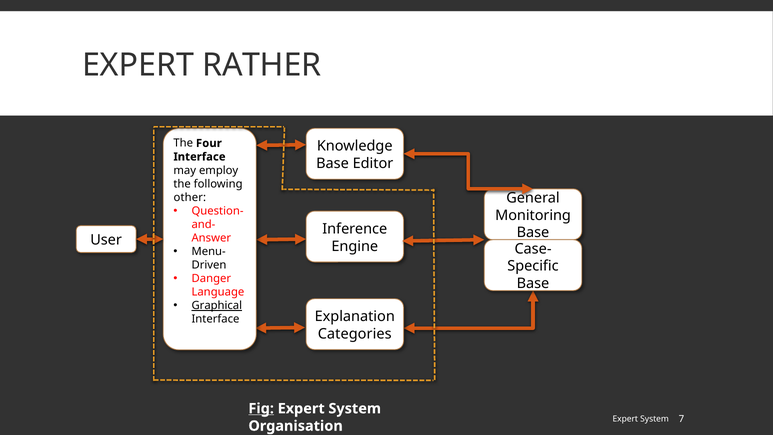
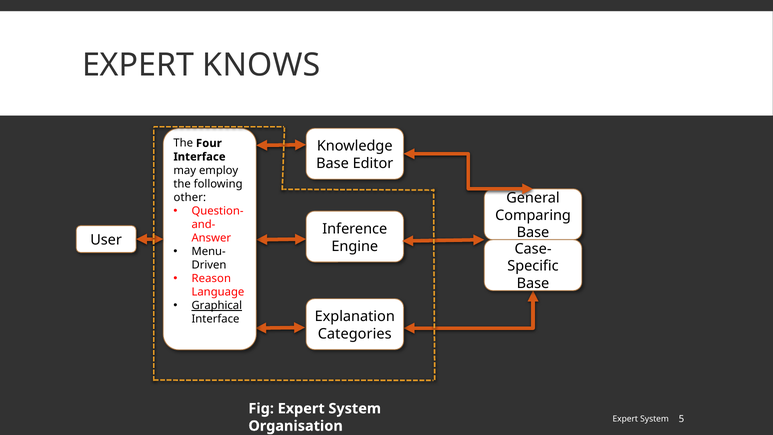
RATHER: RATHER -> KNOWS (261, 65)
Monitoring: Monitoring -> Comparing (533, 215)
Danger: Danger -> Reason (211, 279)
Fig underline: present -> none (261, 408)
7: 7 -> 5 (681, 419)
